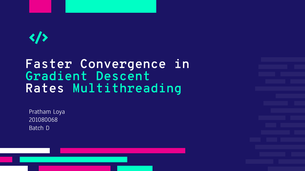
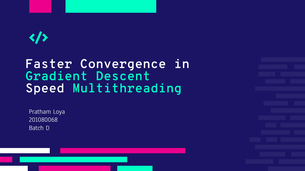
Rates: Rates -> Speed (45, 88)
